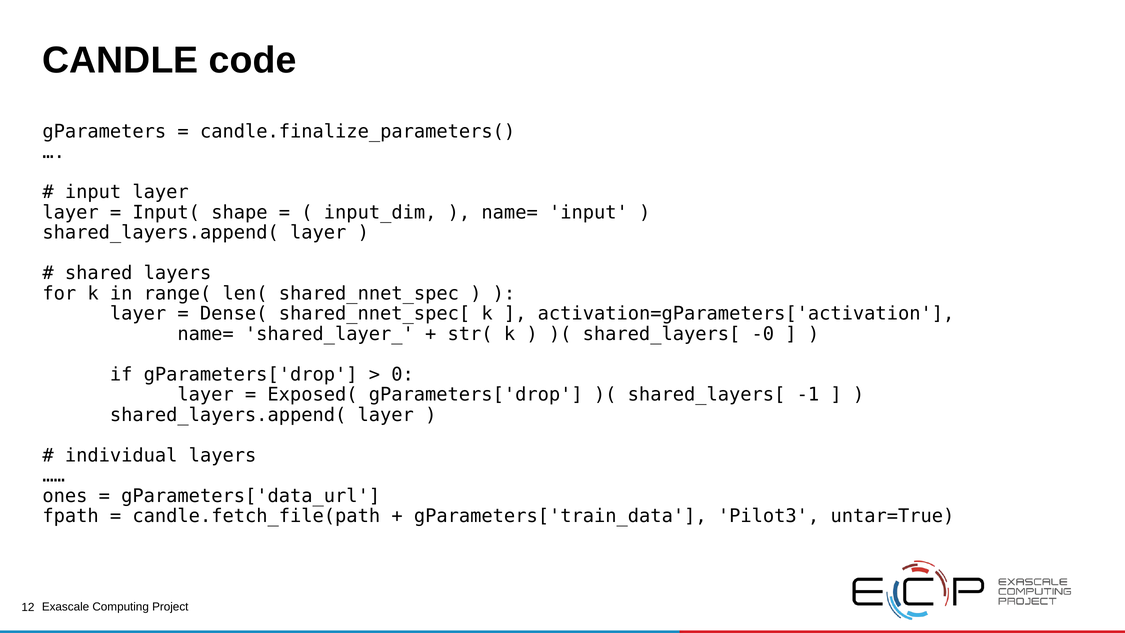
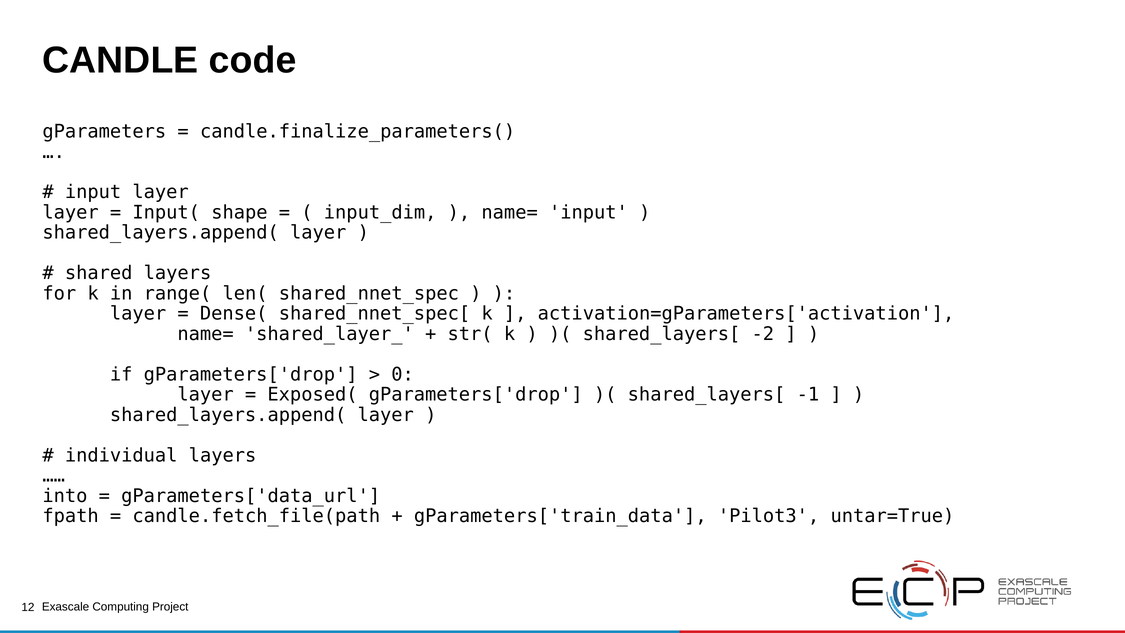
-0: -0 -> -2 (763, 334)
ones: ones -> into (65, 496)
